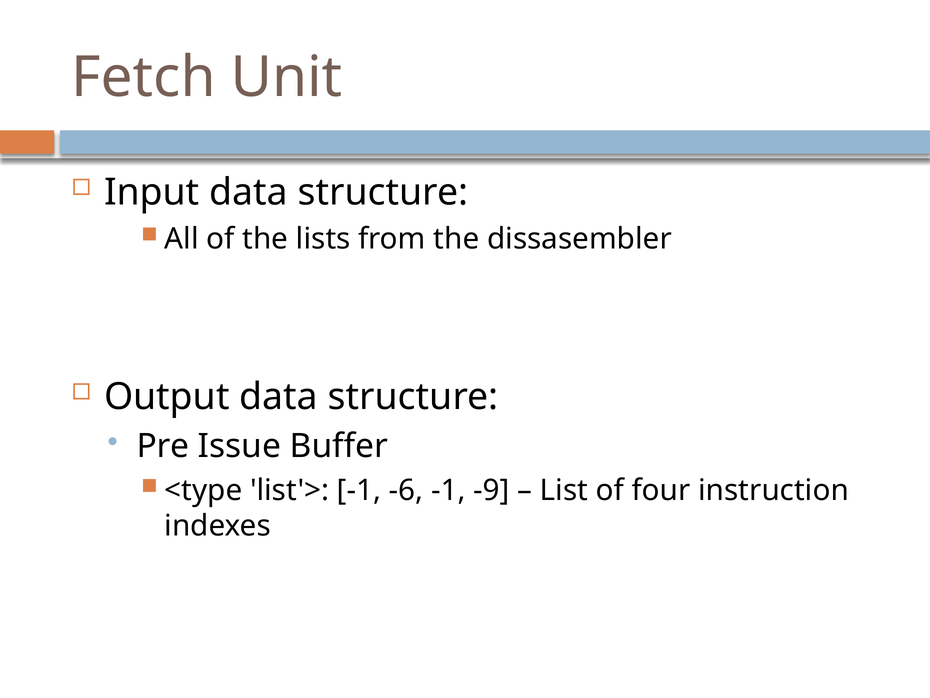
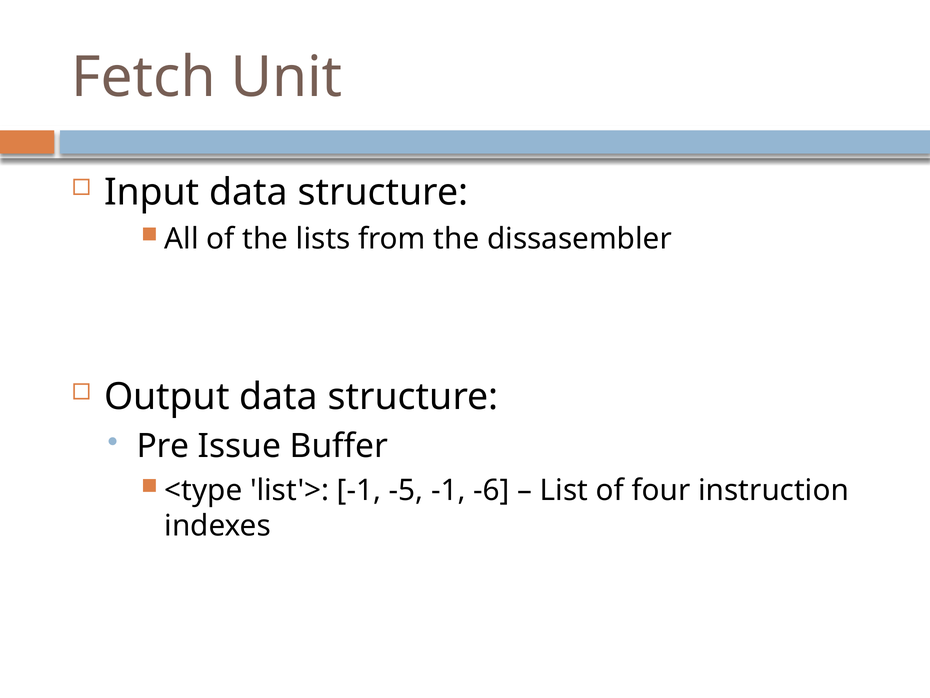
-6: -6 -> -5 (406, 490)
-9: -9 -> -6 (491, 490)
